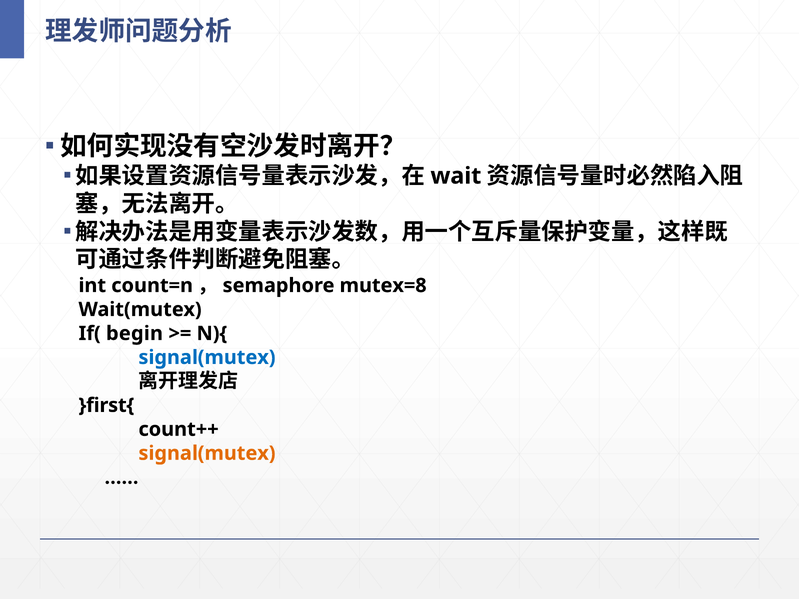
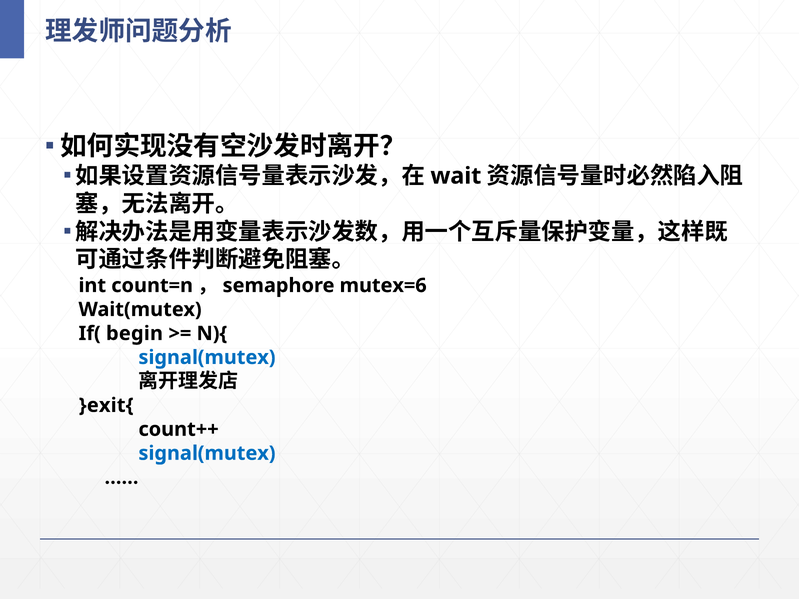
mutex=8: mutex=8 -> mutex=6 (383, 286)
}first{: }first{ -> }exit{ (106, 405)
signal(mutex colour: orange -> blue (207, 453)
